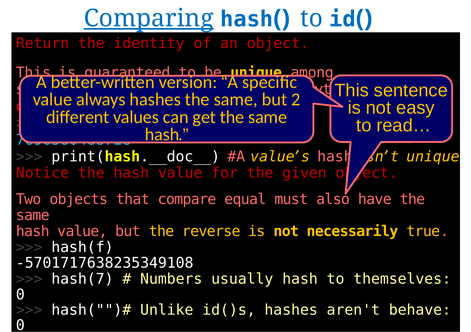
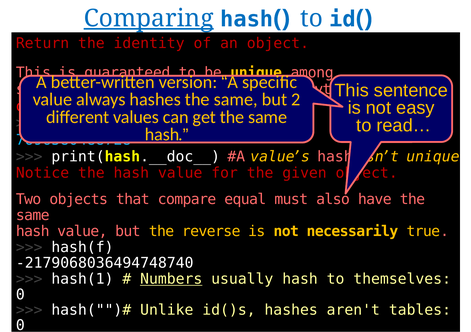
-5701717638235349108: -5701717638235349108 -> -2179068036494748740 (105, 263)
hash(7: hash(7 -> hash(1 (82, 279)
Numbers underline: none -> present (171, 279)
behave: behave -> tables (420, 310)
